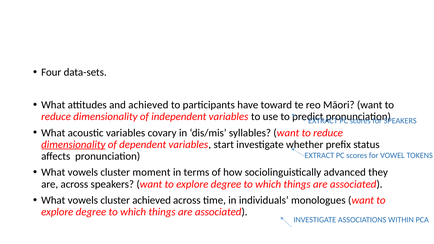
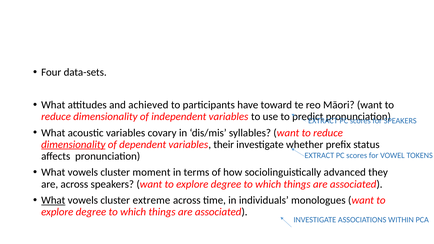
start: start -> their (224, 145)
What underline: none -> present (53, 200)
cluster achieved: achieved -> extreme (151, 200)
